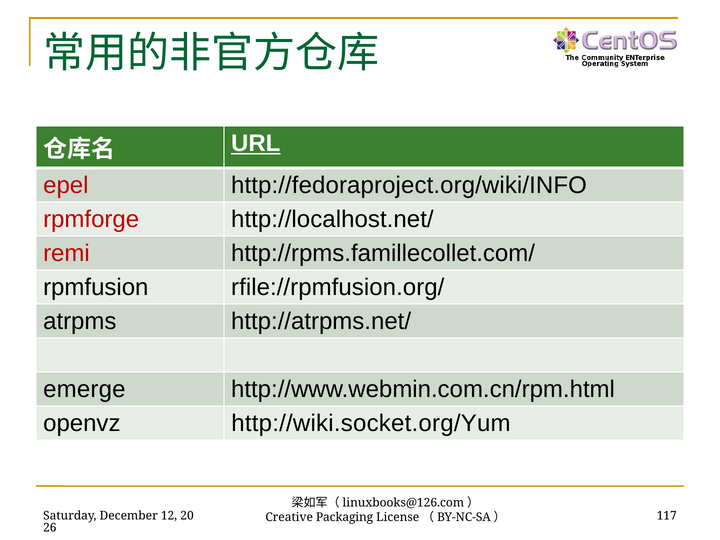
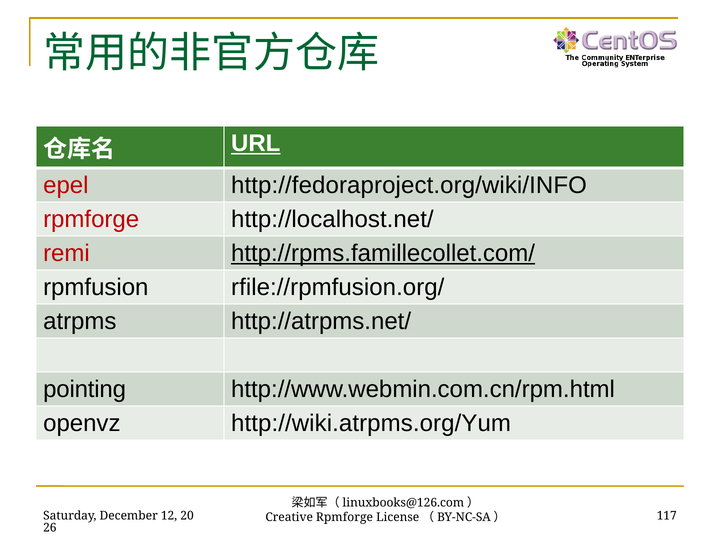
http://rpms.famillecollet.com/ underline: none -> present (383, 253)
emerge: emerge -> pointing (85, 389)
http://wiki.socket.org/Yum: http://wiki.socket.org/Yum -> http://wiki.atrpms.org/Yum (371, 423)
Creative Packaging: Packaging -> Rpmforge (344, 517)
